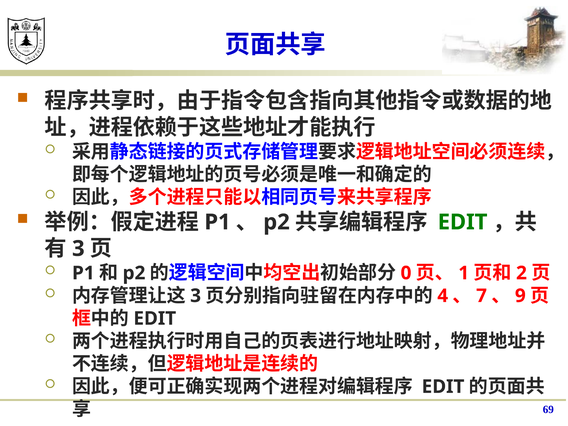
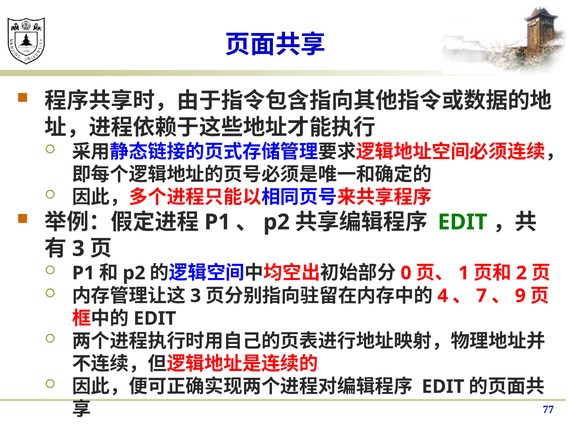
69: 69 -> 77 (548, 409)
